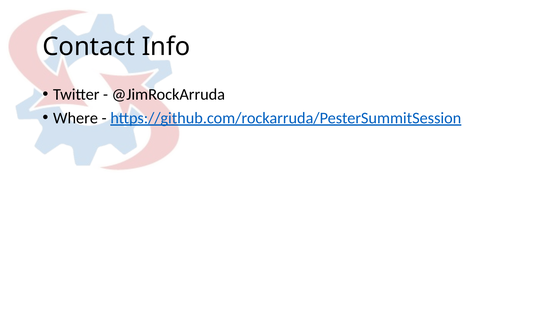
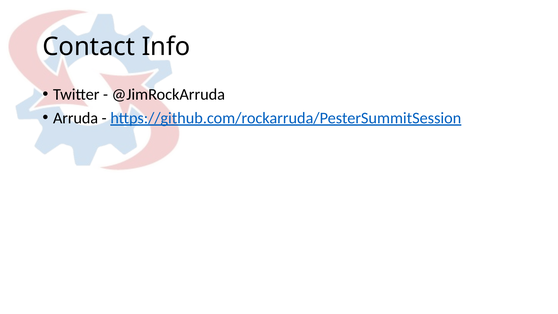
Where: Where -> Arruda (76, 118)
